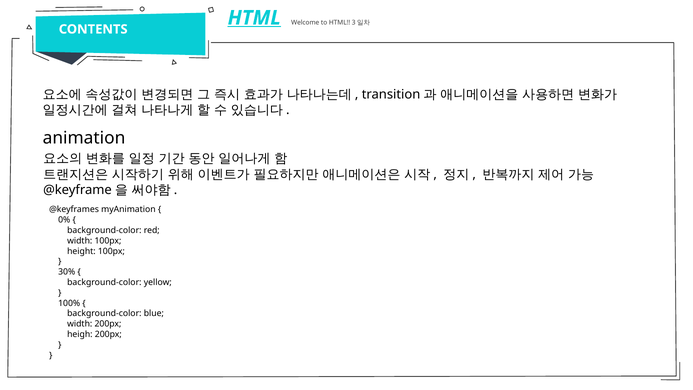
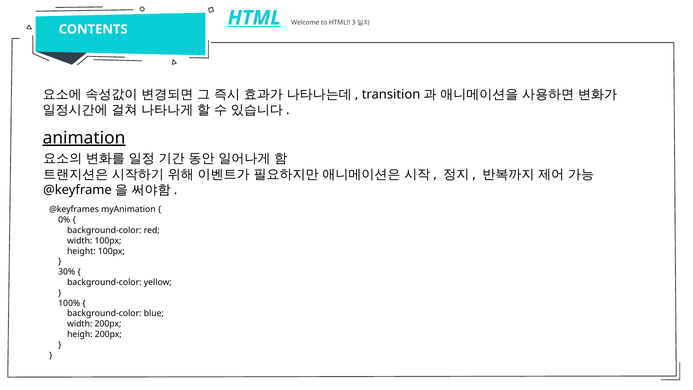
animation underline: none -> present (84, 138)
